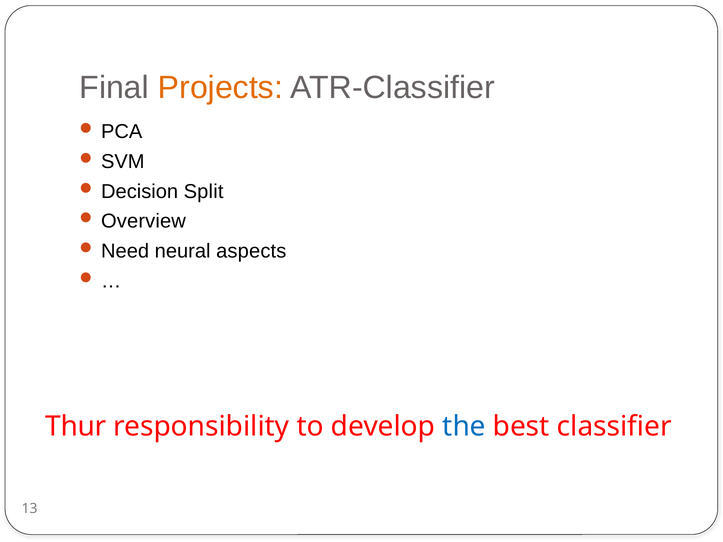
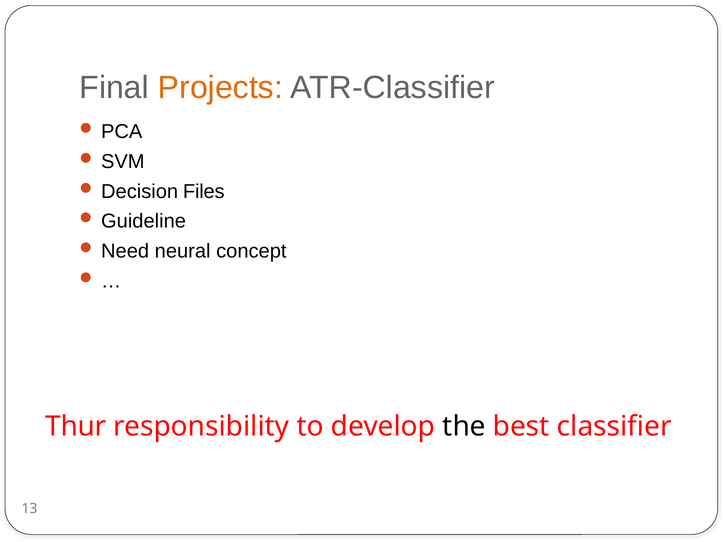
Split: Split -> Files (204, 191)
Overview: Overview -> Guideline (144, 221)
aspects: aspects -> concept (251, 251)
the colour: blue -> black (464, 427)
